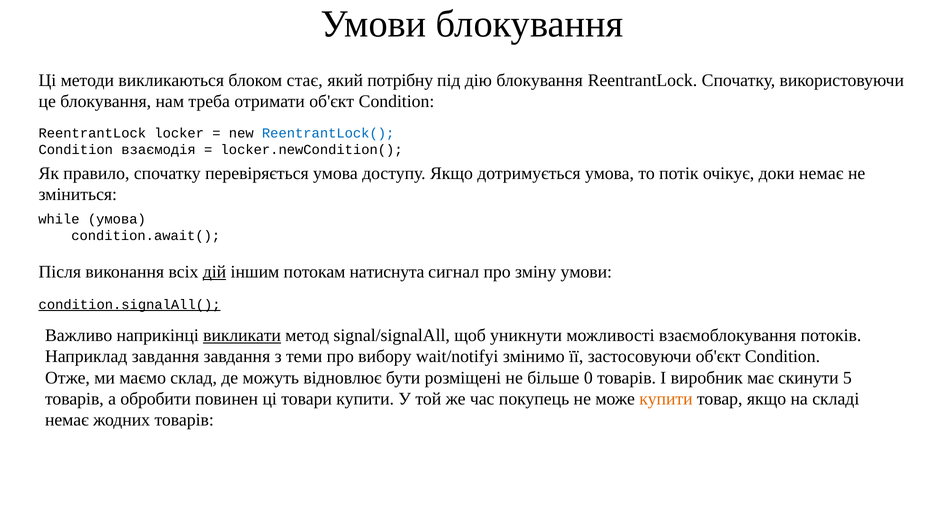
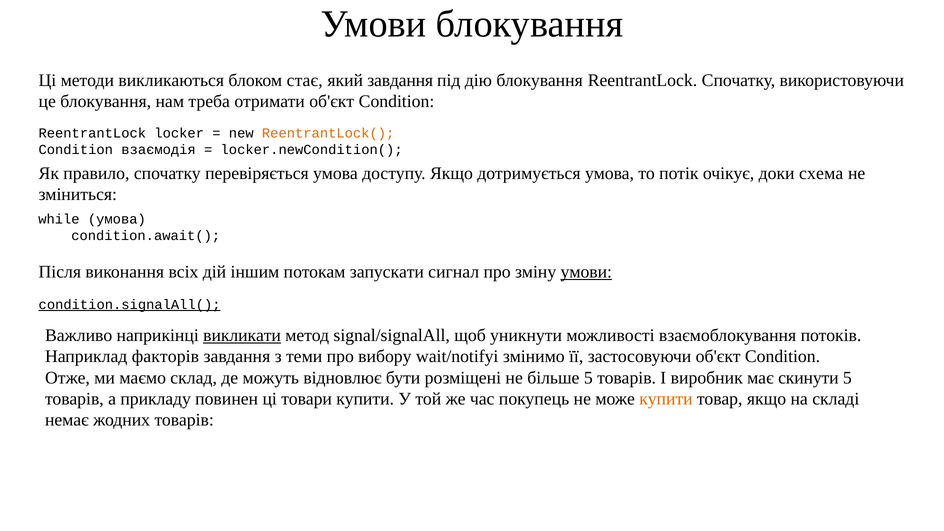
який потрібну: потрібну -> завдання (400, 80)
ReentrantLock( colour: blue -> orange (328, 133)
доки немає: немає -> схема (821, 173)
дій underline: present -> none (214, 272)
натиснута: натиснута -> запускати (387, 272)
умови underline: none -> present (586, 272)
Наприклад завдання: завдання -> факторів (165, 356)
більше 0: 0 -> 5 (588, 378)
обробити: обробити -> прикладу (156, 399)
